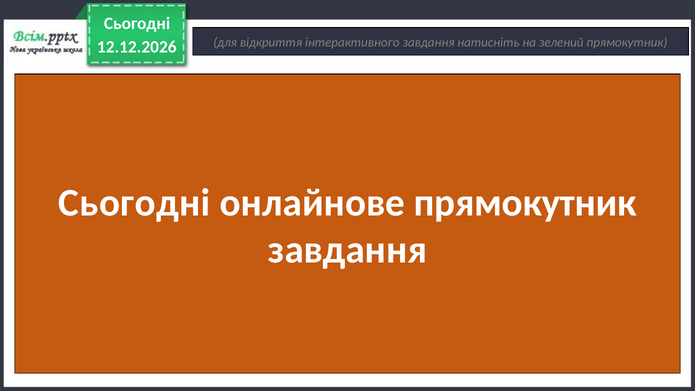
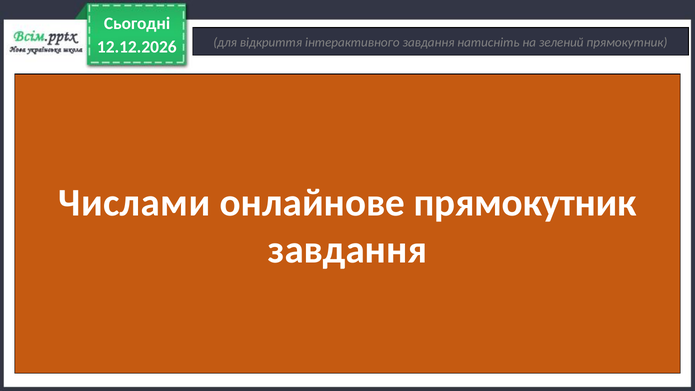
Сьогодні: Сьогодні -> Числами (134, 203)
